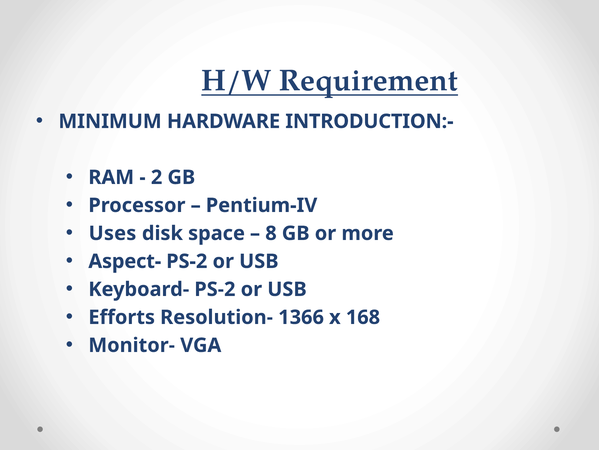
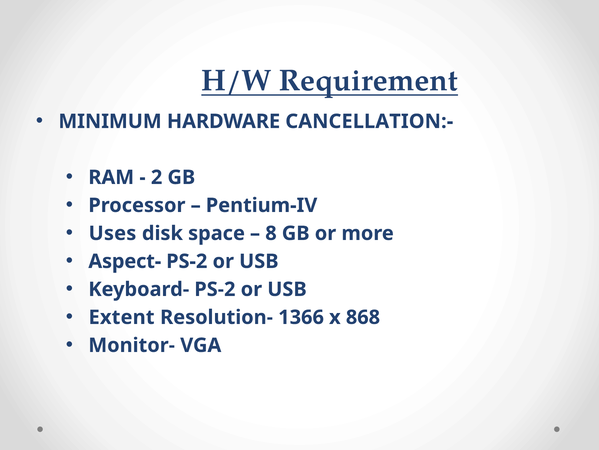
INTRODUCTION:-: INTRODUCTION:- -> CANCELLATION:- (369, 121)
Efforts: Efforts -> Extent (122, 317)
168: 168 -> 868 (363, 317)
